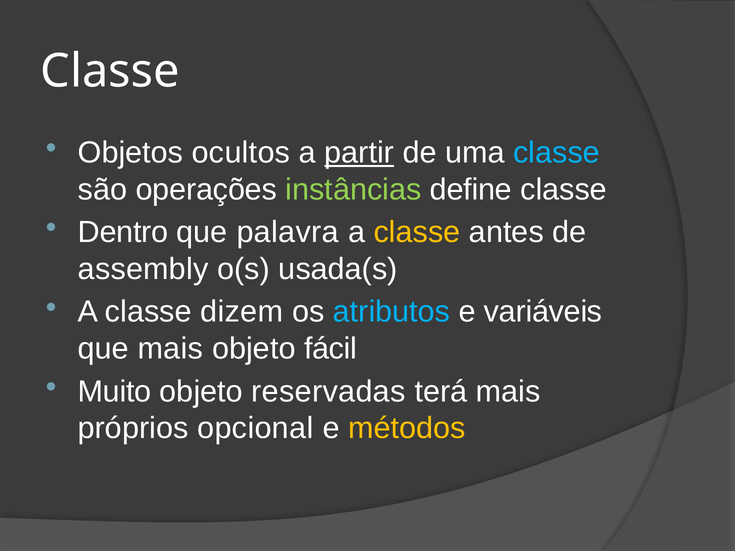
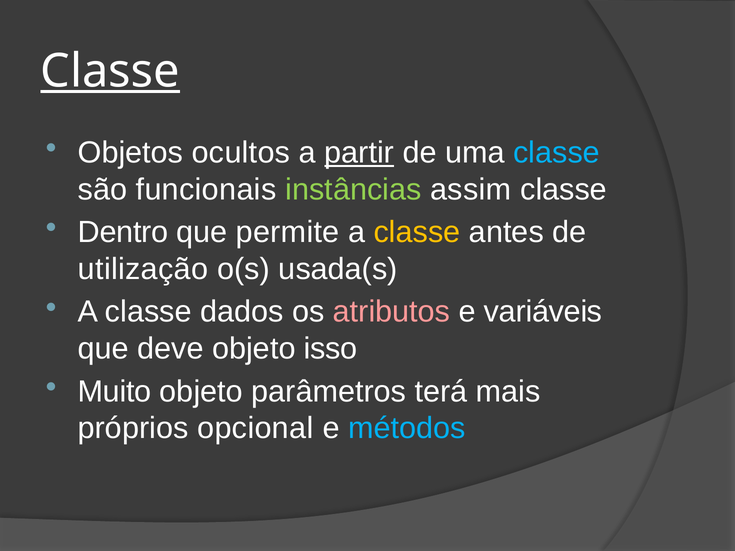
Classe underline: none -> present (110, 71)
operações: operações -> funcionais (206, 190)
define: define -> assim (471, 190)
palavra: palavra -> permite (288, 232)
assembly: assembly -> utilização (143, 269)
dizem: dizem -> dados (242, 312)
atributos colour: light blue -> pink (392, 312)
que mais: mais -> deve (170, 349)
fácil: fácil -> isso (331, 349)
reservadas: reservadas -> parâmetros (329, 392)
métodos colour: yellow -> light blue (407, 428)
